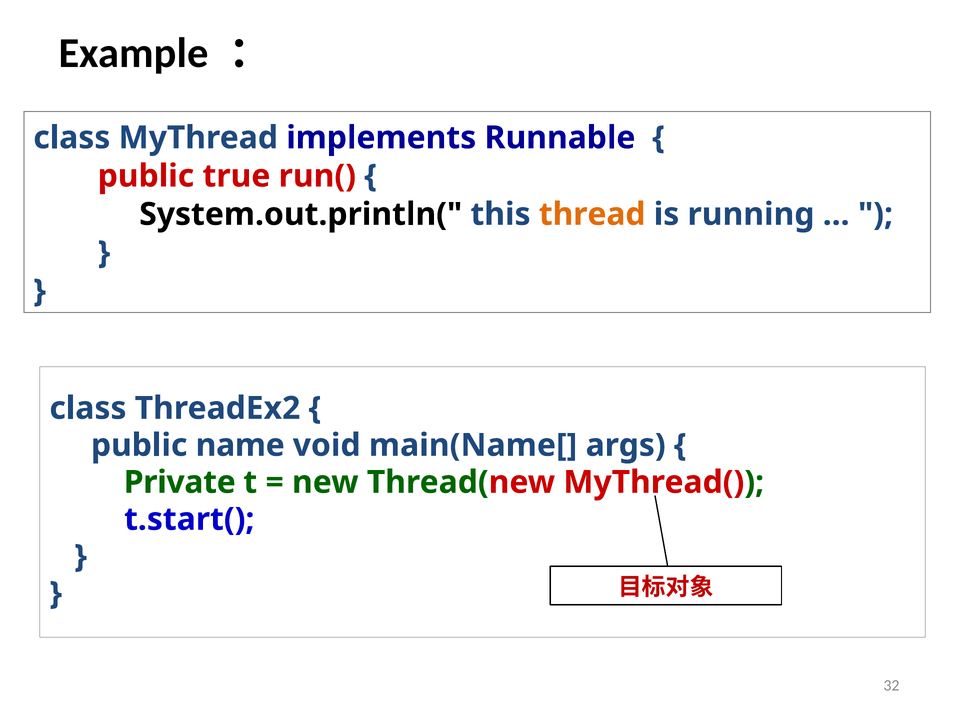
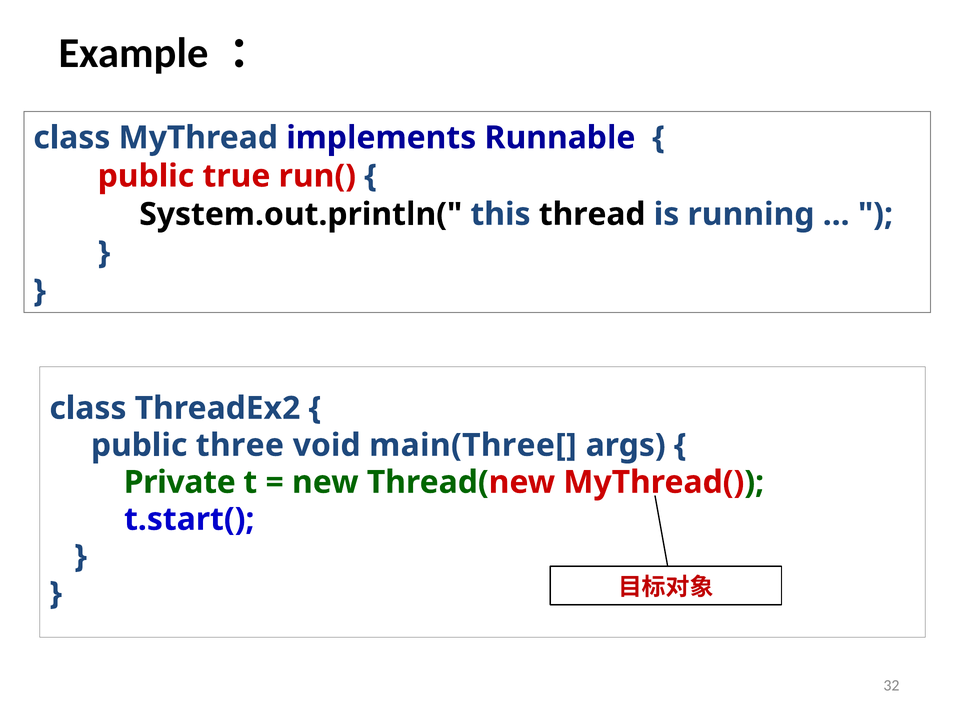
thread colour: orange -> black (592, 214)
name: name -> three (240, 445)
main(Name[: main(Name[ -> main(Three[ (473, 445)
